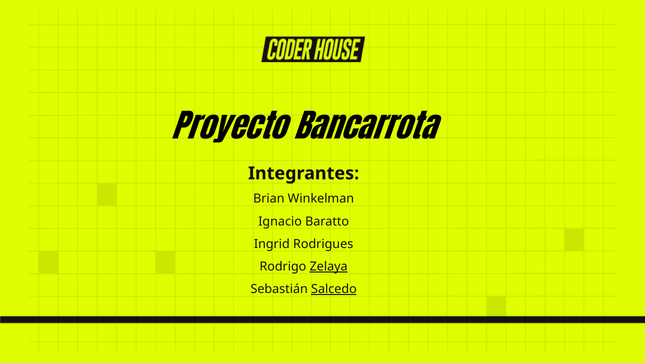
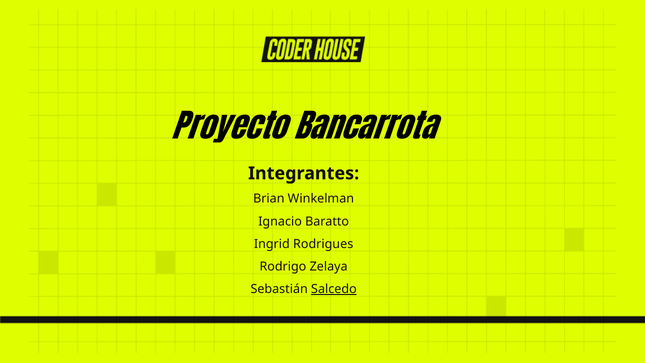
Zelaya underline: present -> none (329, 266)
